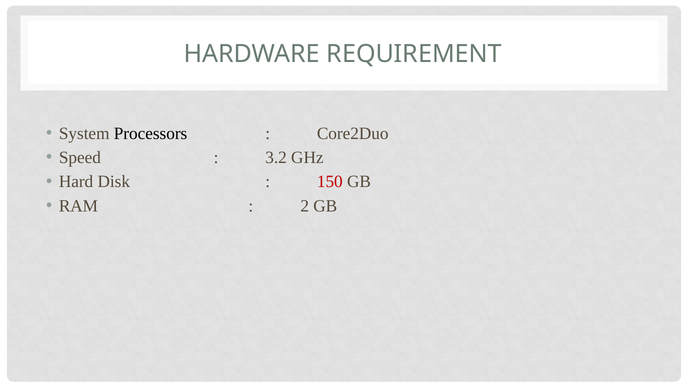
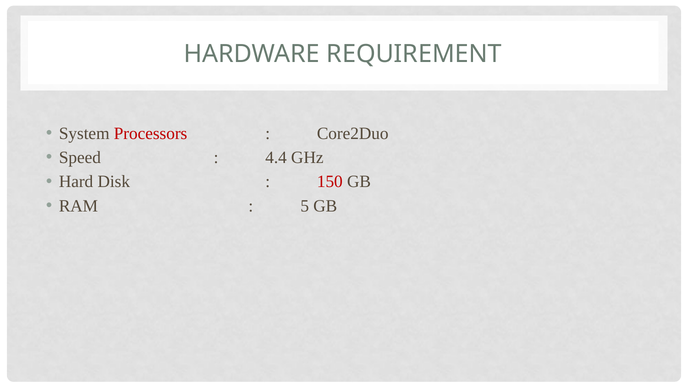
Processors colour: black -> red (151, 134)
3.2: 3.2 -> 4.4 (276, 158)
2: 2 -> 5 (305, 206)
